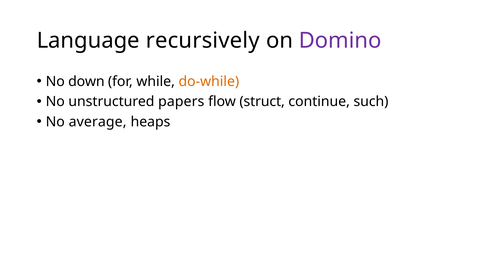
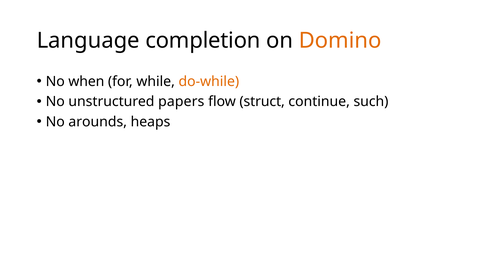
recursively: recursively -> completion (203, 40)
Domino colour: purple -> orange (340, 40)
down: down -> when (86, 81)
average: average -> arounds (98, 122)
